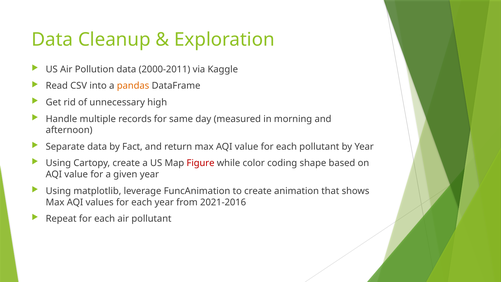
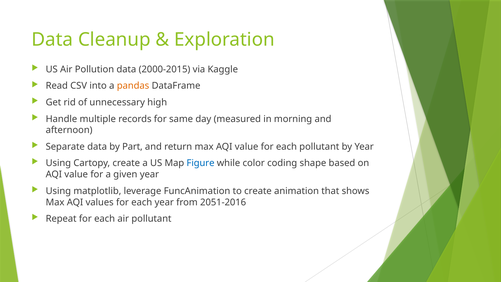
2000-2011: 2000-2011 -> 2000-2015 (164, 69)
Fact: Fact -> Part (132, 147)
Figure colour: red -> blue (201, 163)
2021-2016: 2021-2016 -> 2051-2016 (223, 202)
